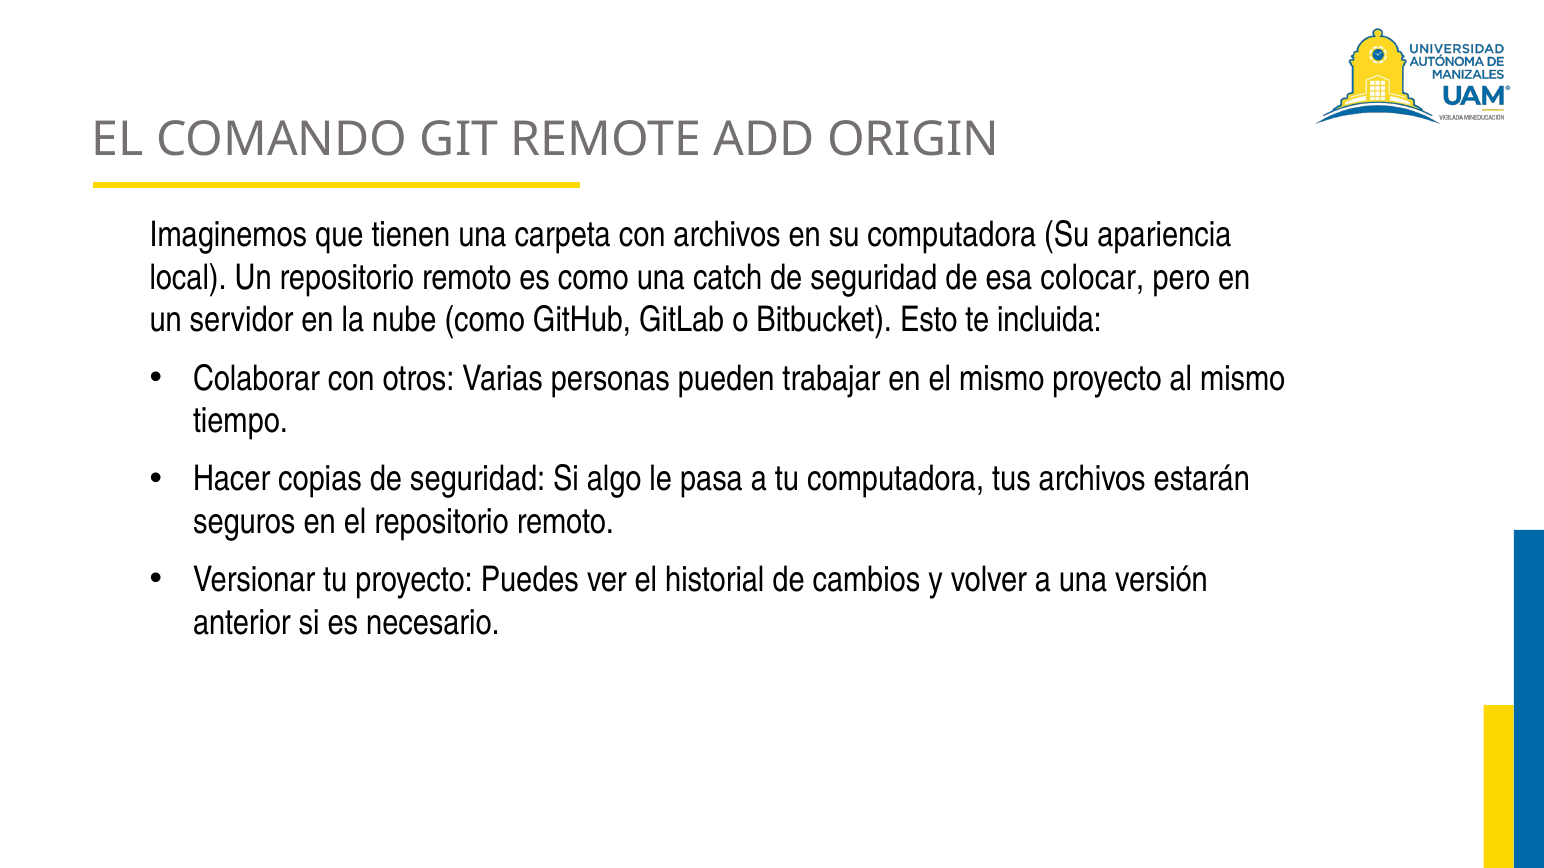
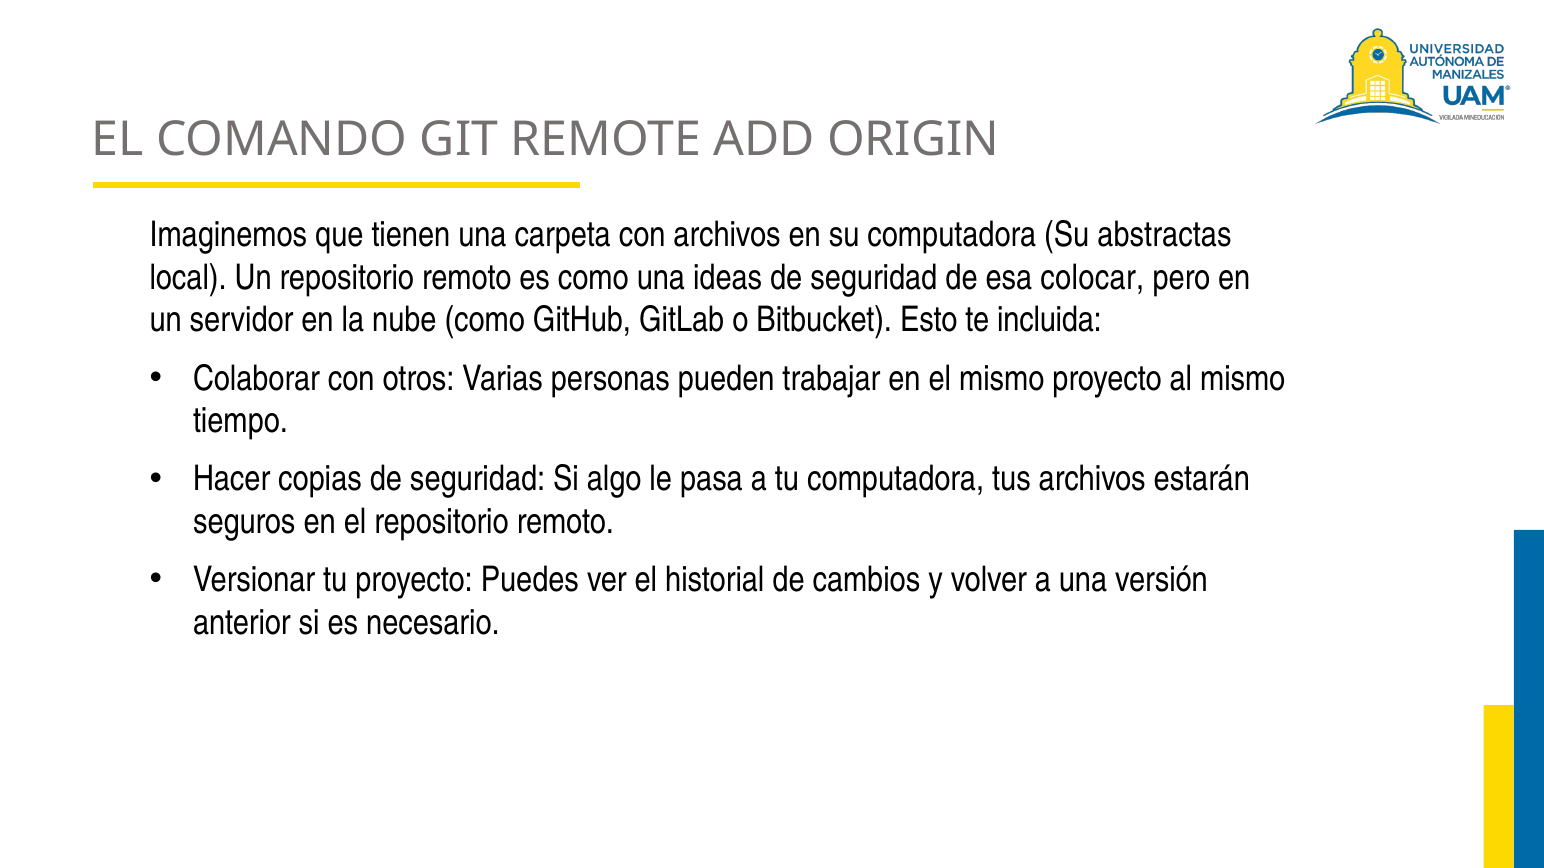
apariencia: apariencia -> abstractas (1164, 235)
catch: catch -> ideas (728, 278)
